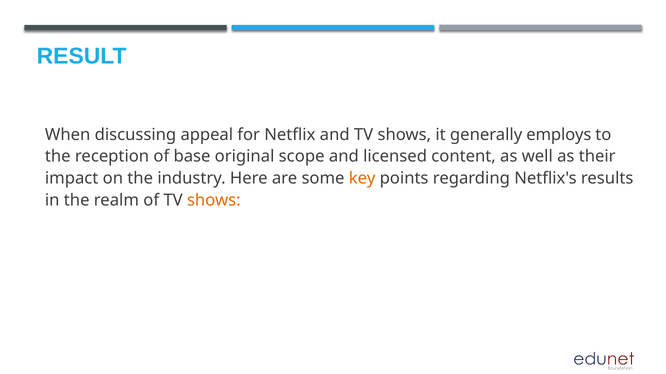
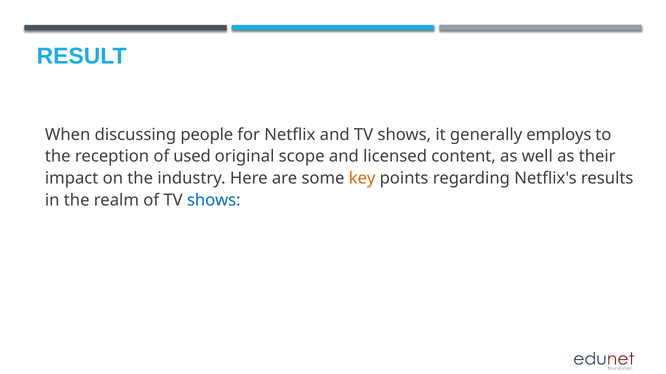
appeal: appeal -> people (207, 135)
base: base -> used (192, 157)
shows colour: orange -> blue (214, 201)
